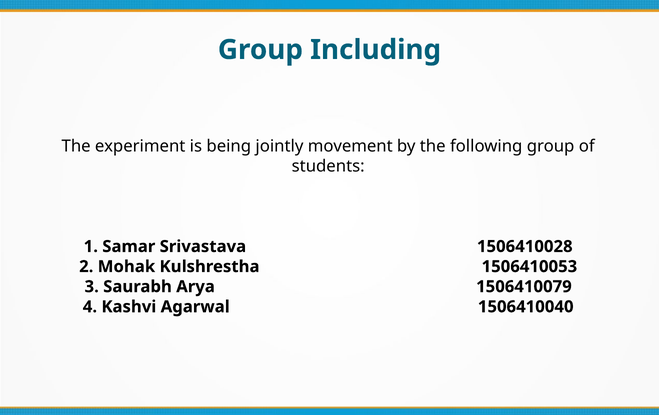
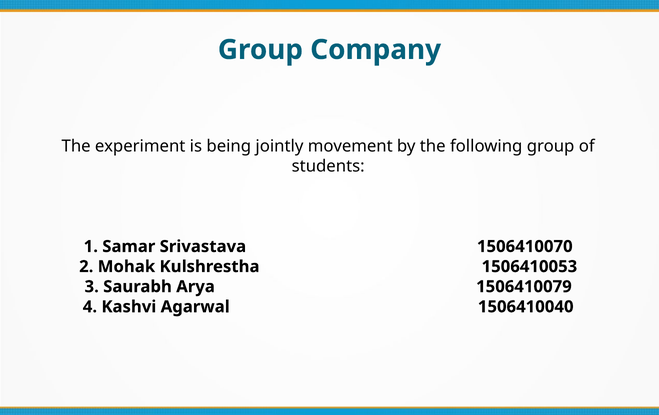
Including: Including -> Company (376, 50)
1506410028: 1506410028 -> 1506410070 (525, 247)
